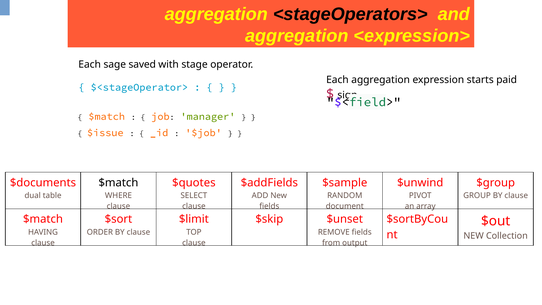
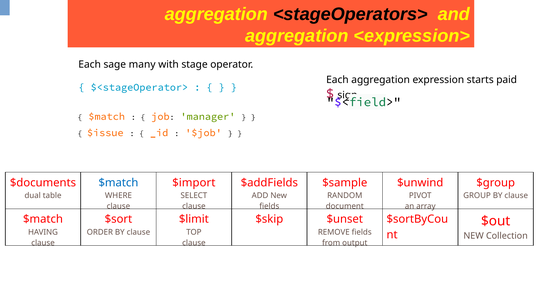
saved: saved -> many (142, 65)
$match colour: black -> blue (118, 183)
$quotes: $quotes -> $import (194, 183)
